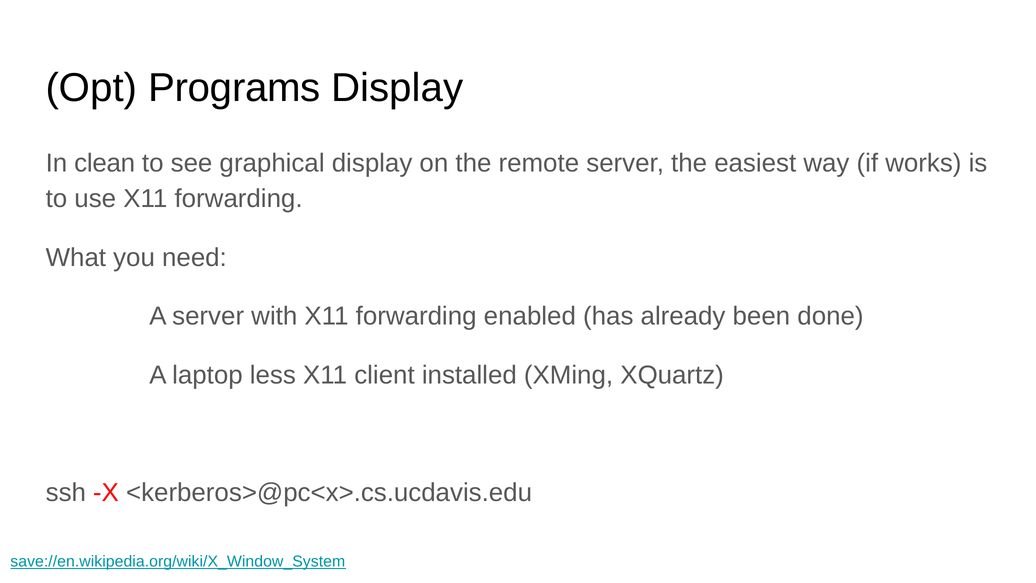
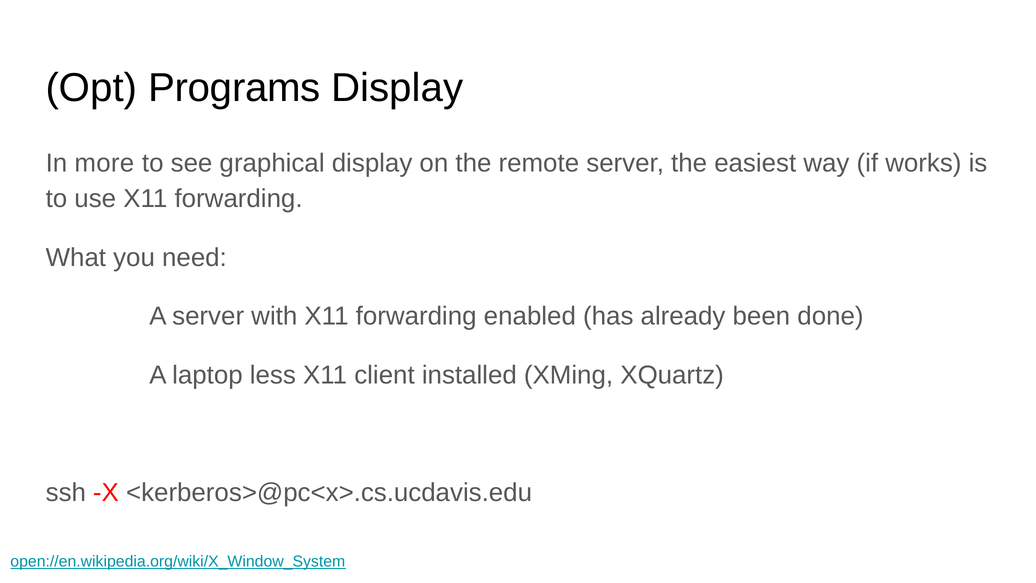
clean: clean -> more (104, 163)
save://en.wikipedia.org/wiki/X_Window_System: save://en.wikipedia.org/wiki/X_Window_System -> open://en.wikipedia.org/wiki/X_Window_System (178, 561)
